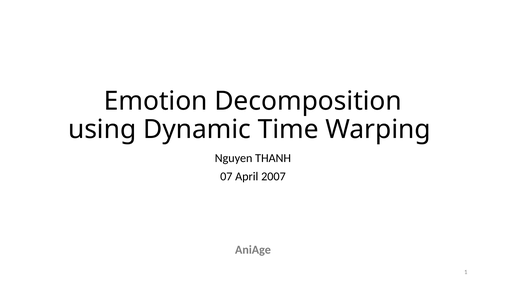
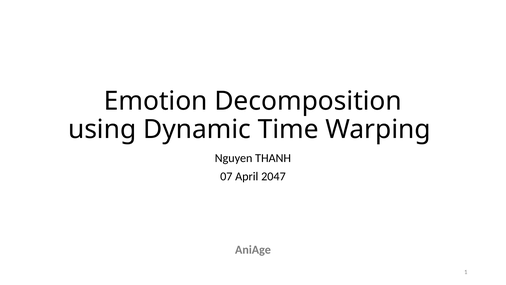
2007: 2007 -> 2047 (273, 176)
